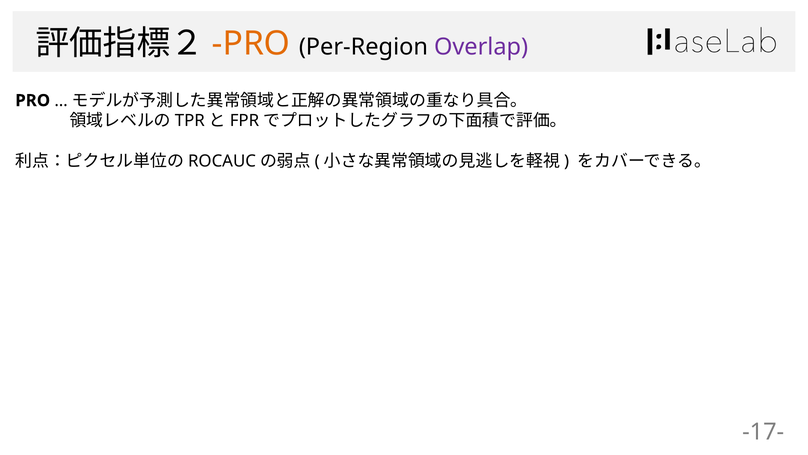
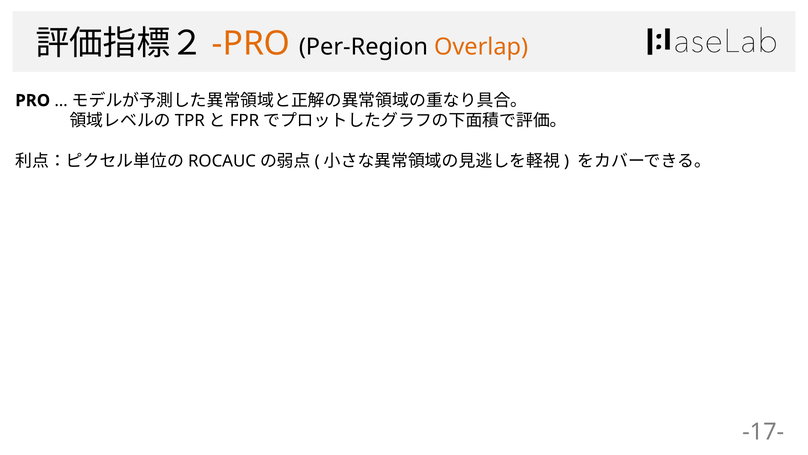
Overlap colour: purple -> orange (481, 47)
